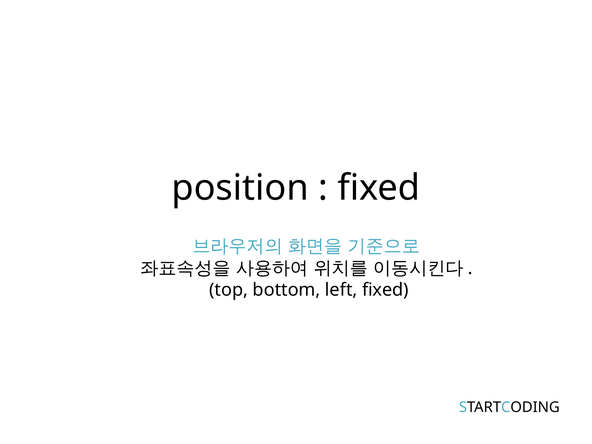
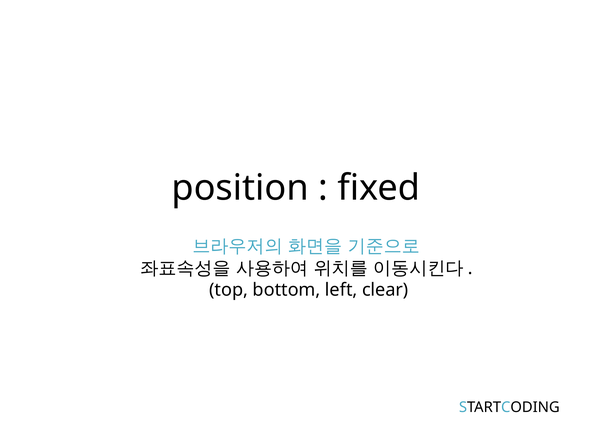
left fixed: fixed -> clear (385, 290)
